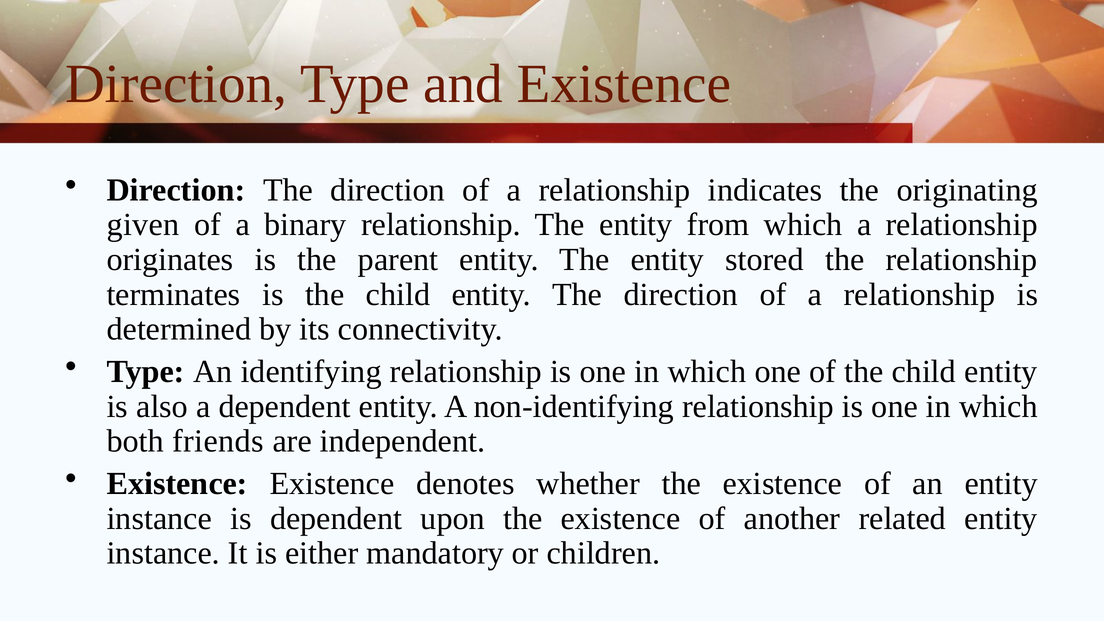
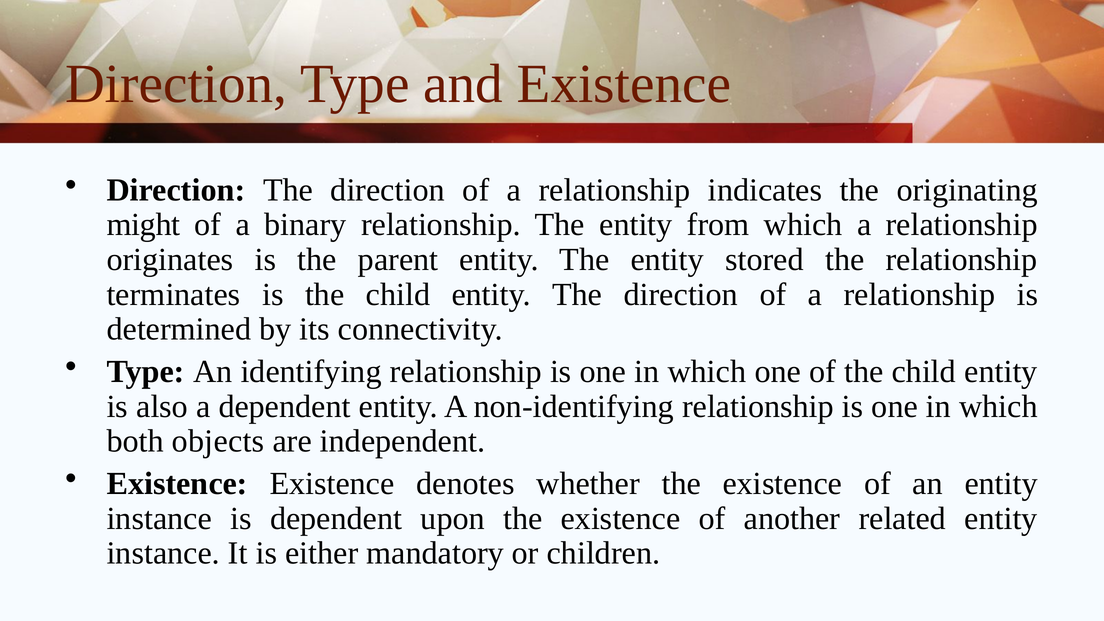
given: given -> might (143, 225)
friends: friends -> objects (218, 441)
